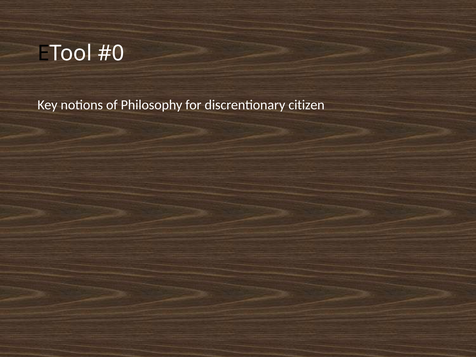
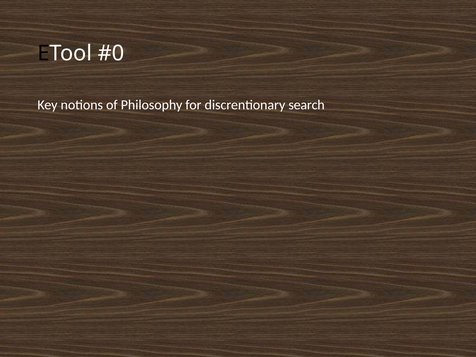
citizen: citizen -> search (307, 105)
